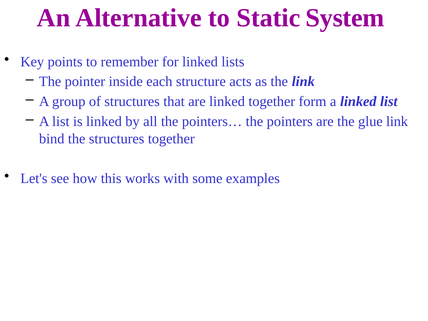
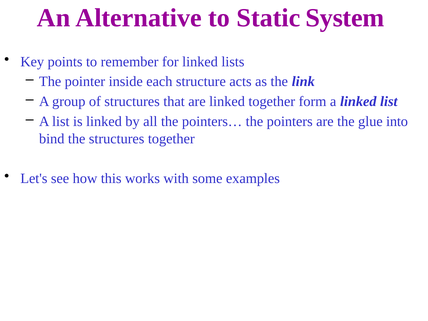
glue link: link -> into (397, 122)
